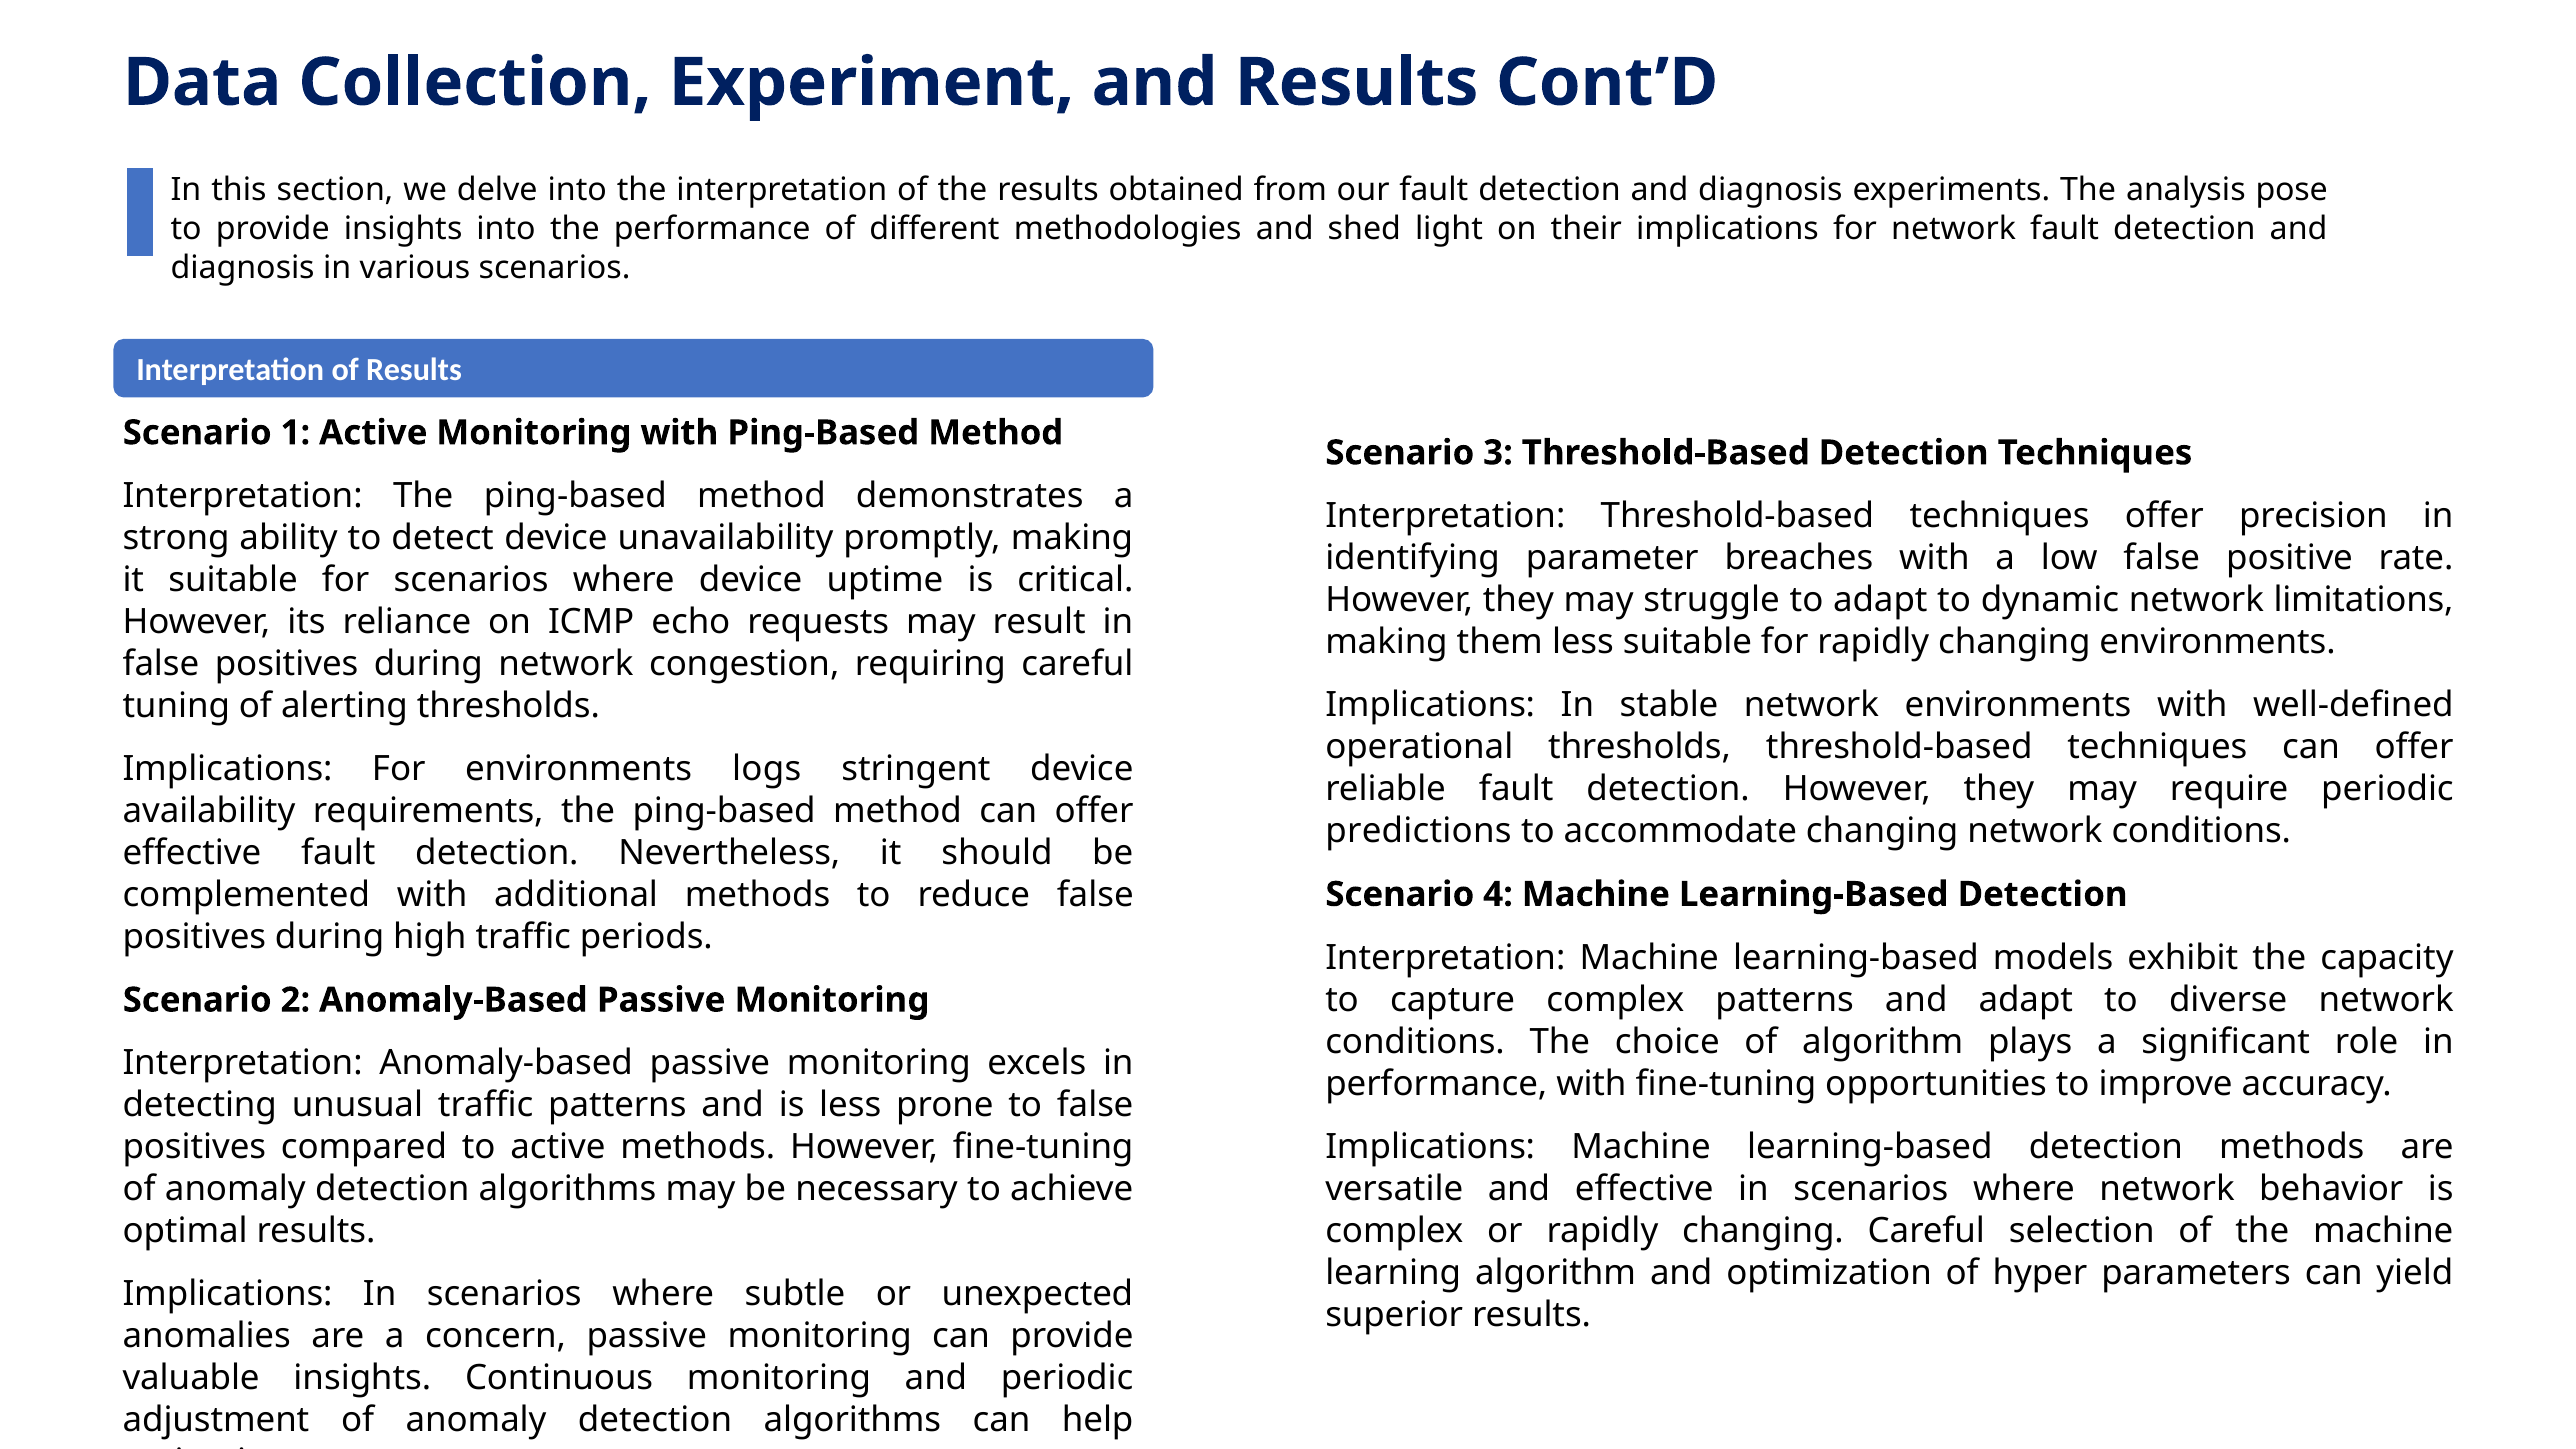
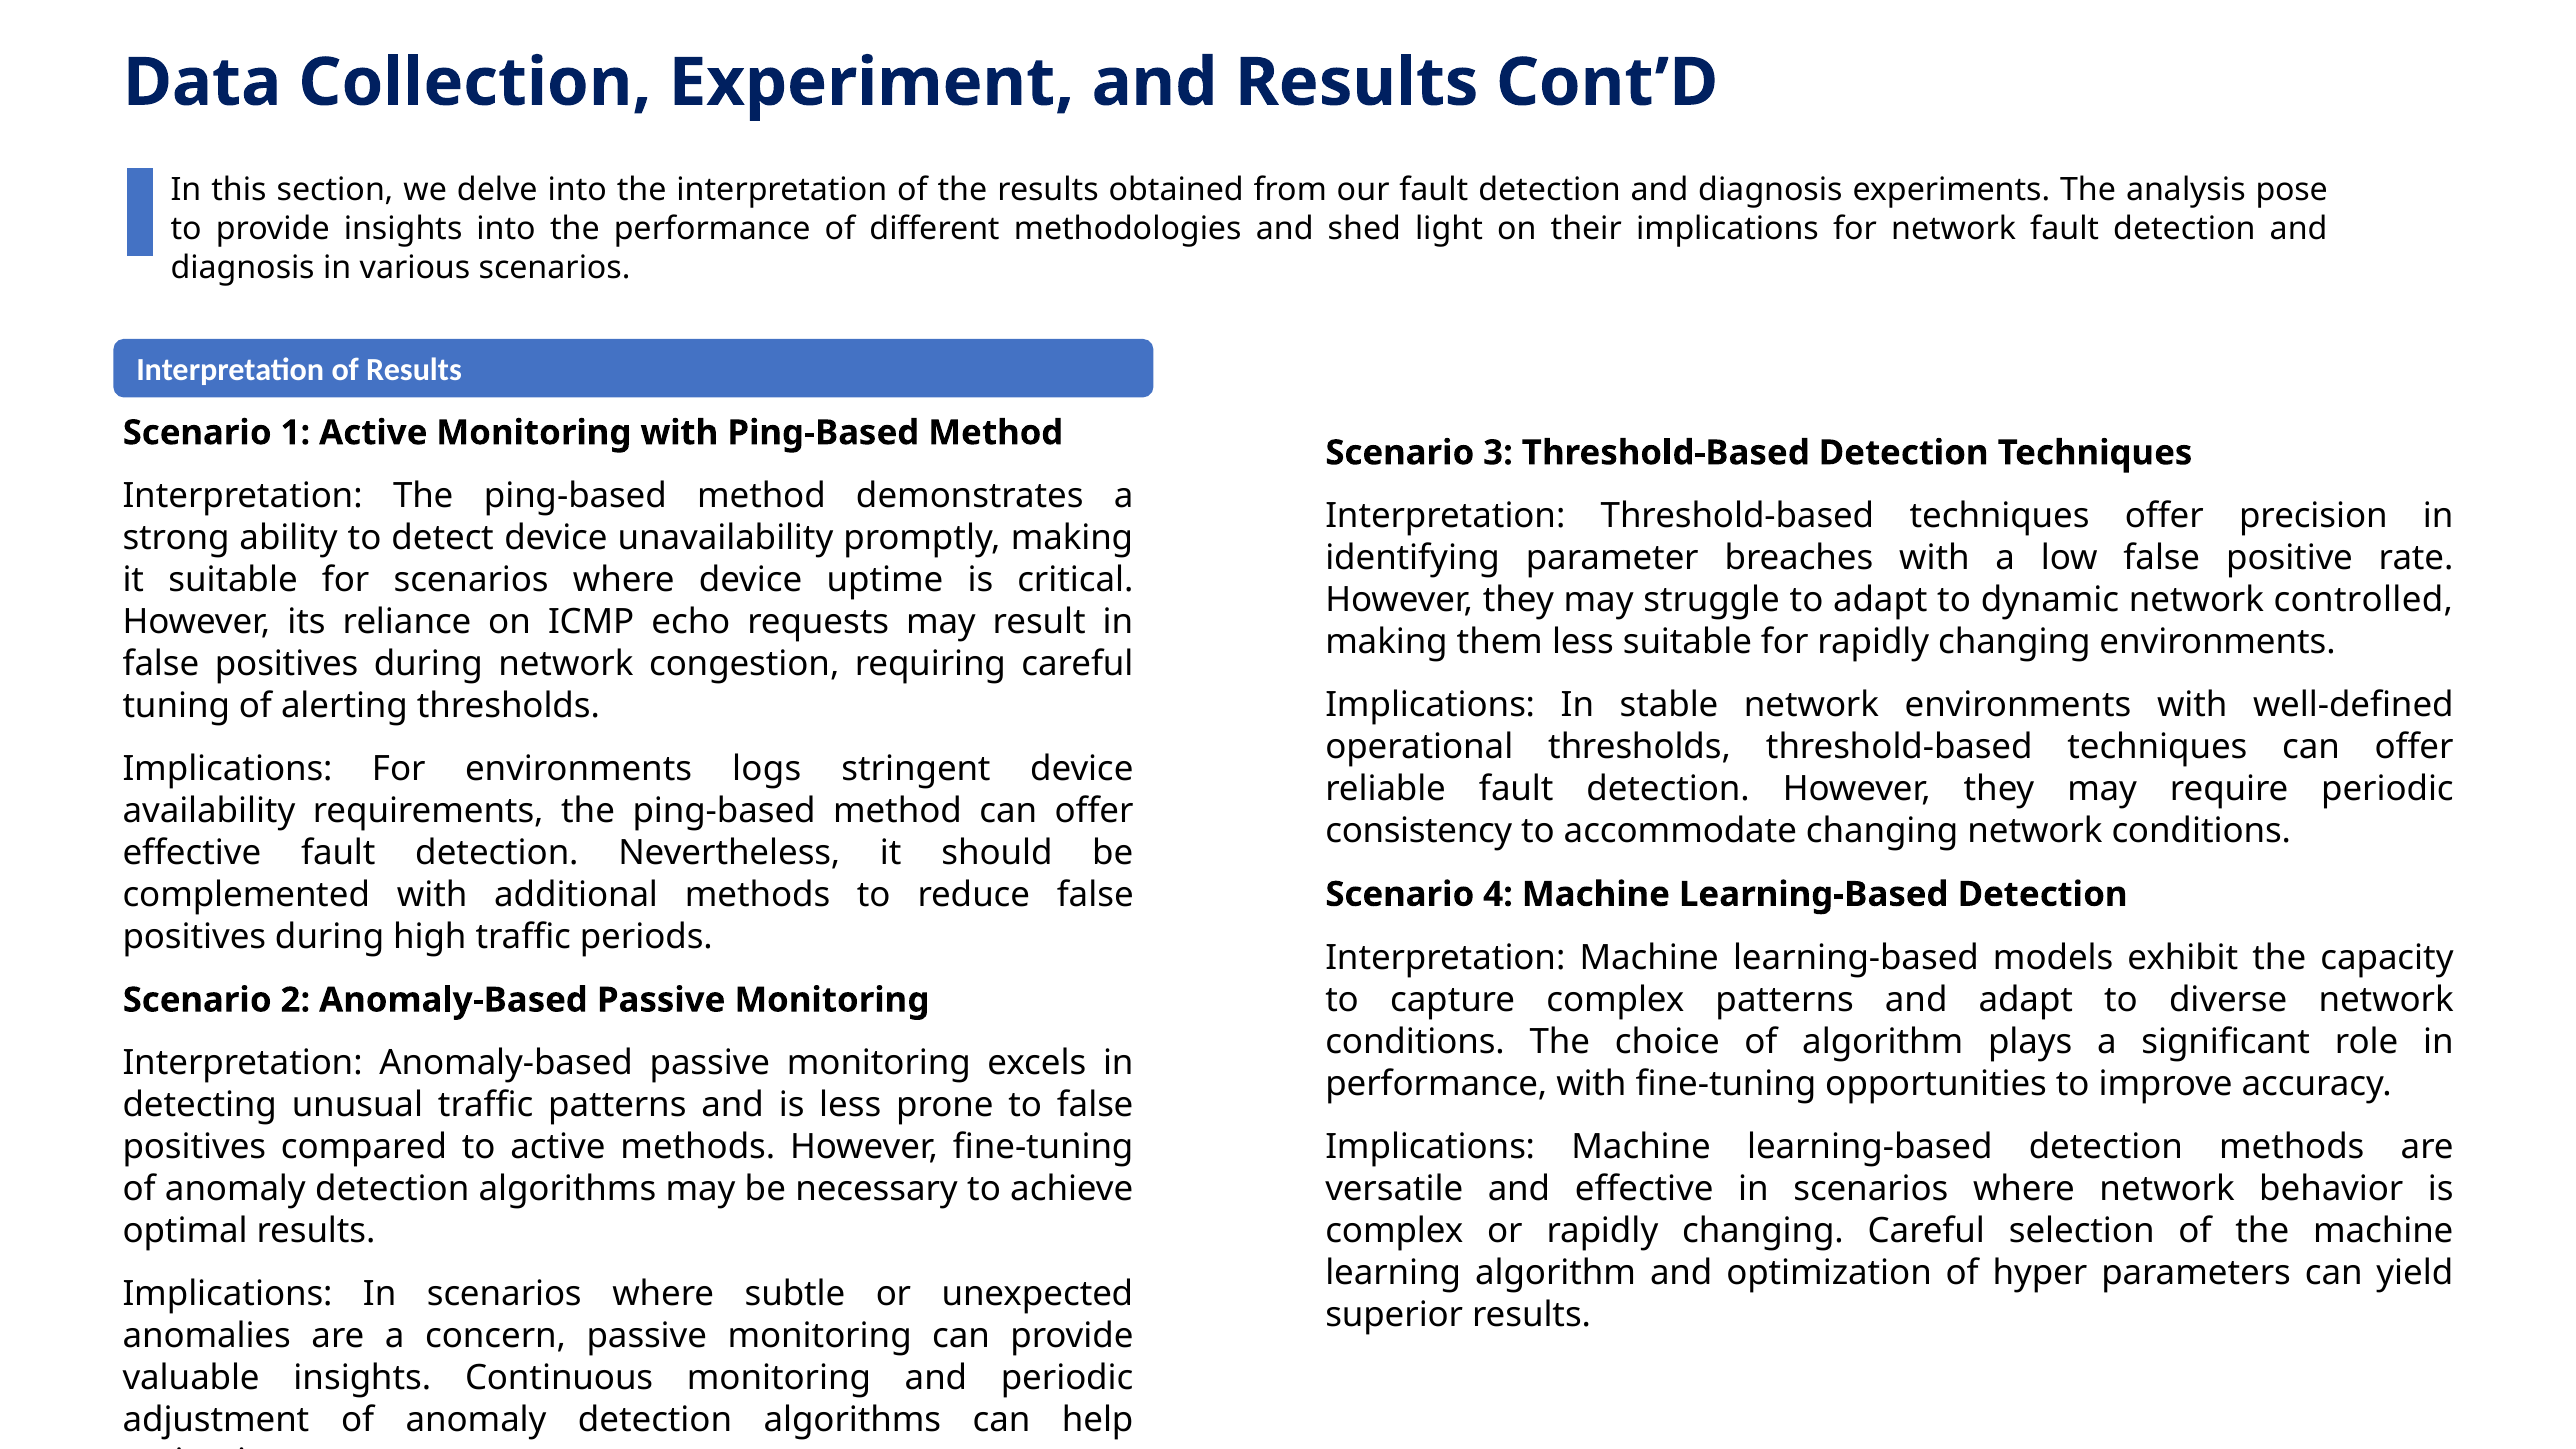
limitations: limitations -> controlled (2363, 600)
predictions: predictions -> consistency (1419, 831)
